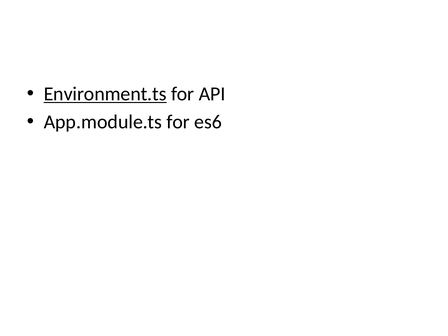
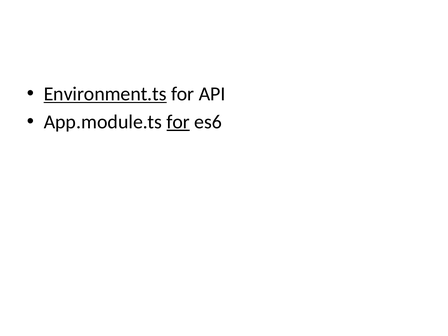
for underline: none -> present (178, 122)
